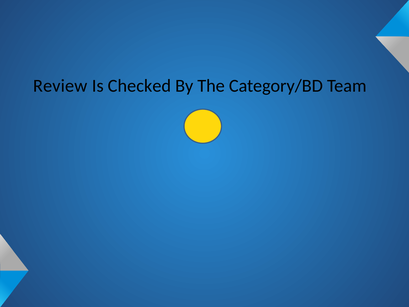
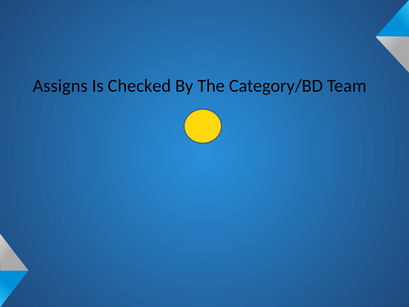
Review: Review -> Assigns (60, 86)
